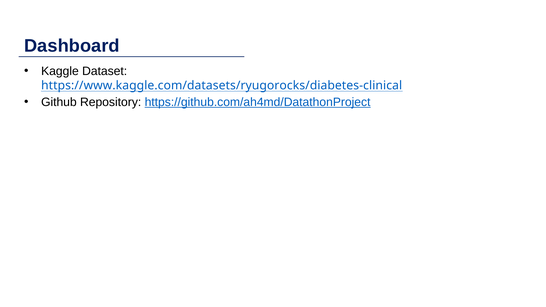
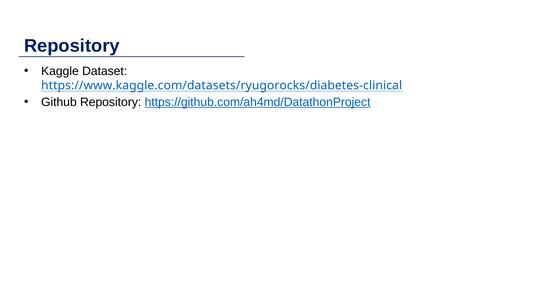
Dashboard: Dashboard -> Repository (72, 46)
